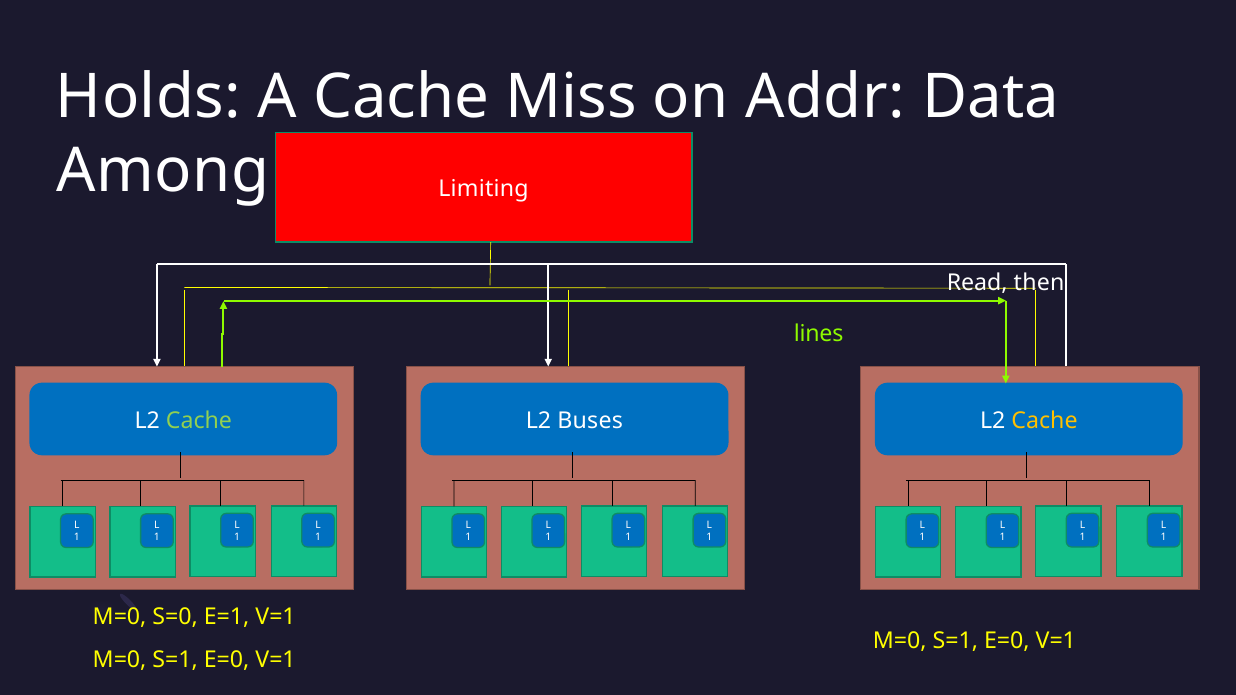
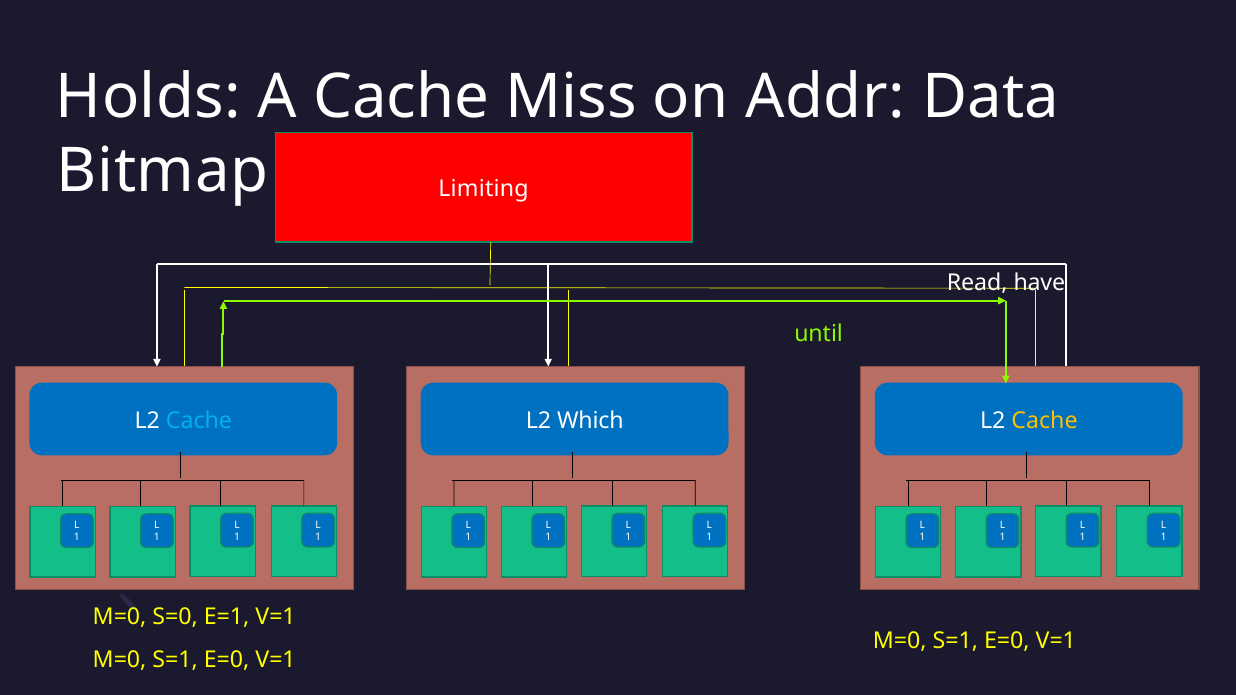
Among: Among -> Bitmap (163, 171)
then: then -> have (1039, 283)
lines: lines -> until (819, 334)
Cache colour: light green -> light blue (199, 421)
Buses: Buses -> Which (590, 421)
